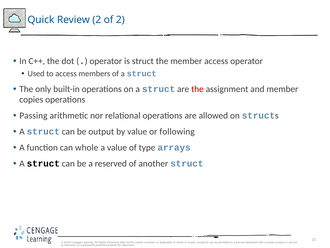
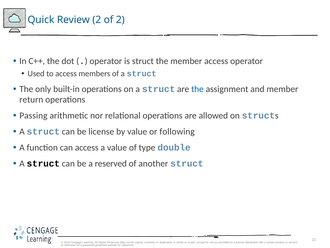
the colour: red -> blue (197, 89)
copies: copies -> return (31, 99)
be output: output -> license (101, 131)
can whole: whole -> access (87, 147)
arrays: arrays -> double (174, 147)
